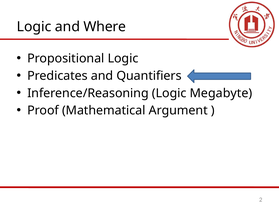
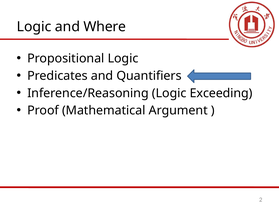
Megabyte: Megabyte -> Exceeding (221, 93)
